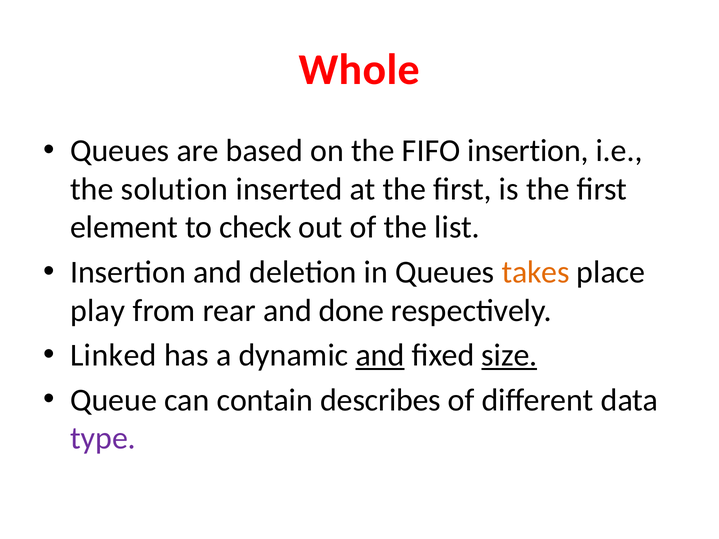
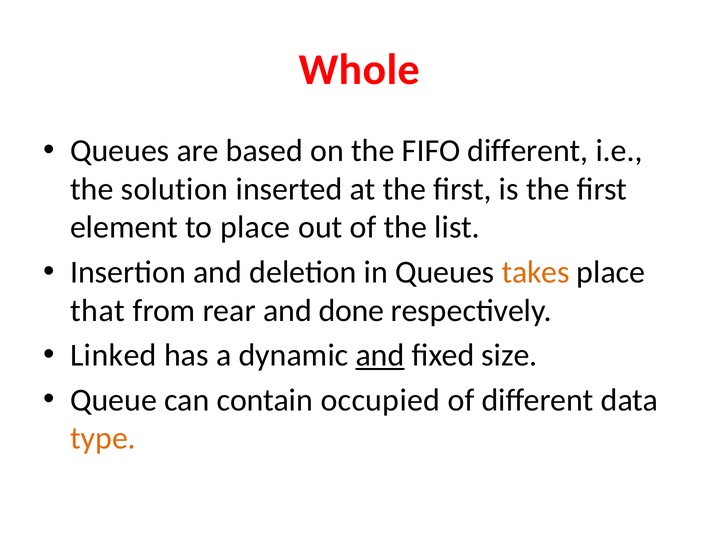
FIFO insertion: insertion -> different (528, 151)
to check: check -> place (255, 228)
play: play -> that (98, 311)
size underline: present -> none (509, 355)
describes: describes -> occupied (380, 400)
type colour: purple -> orange (103, 439)
